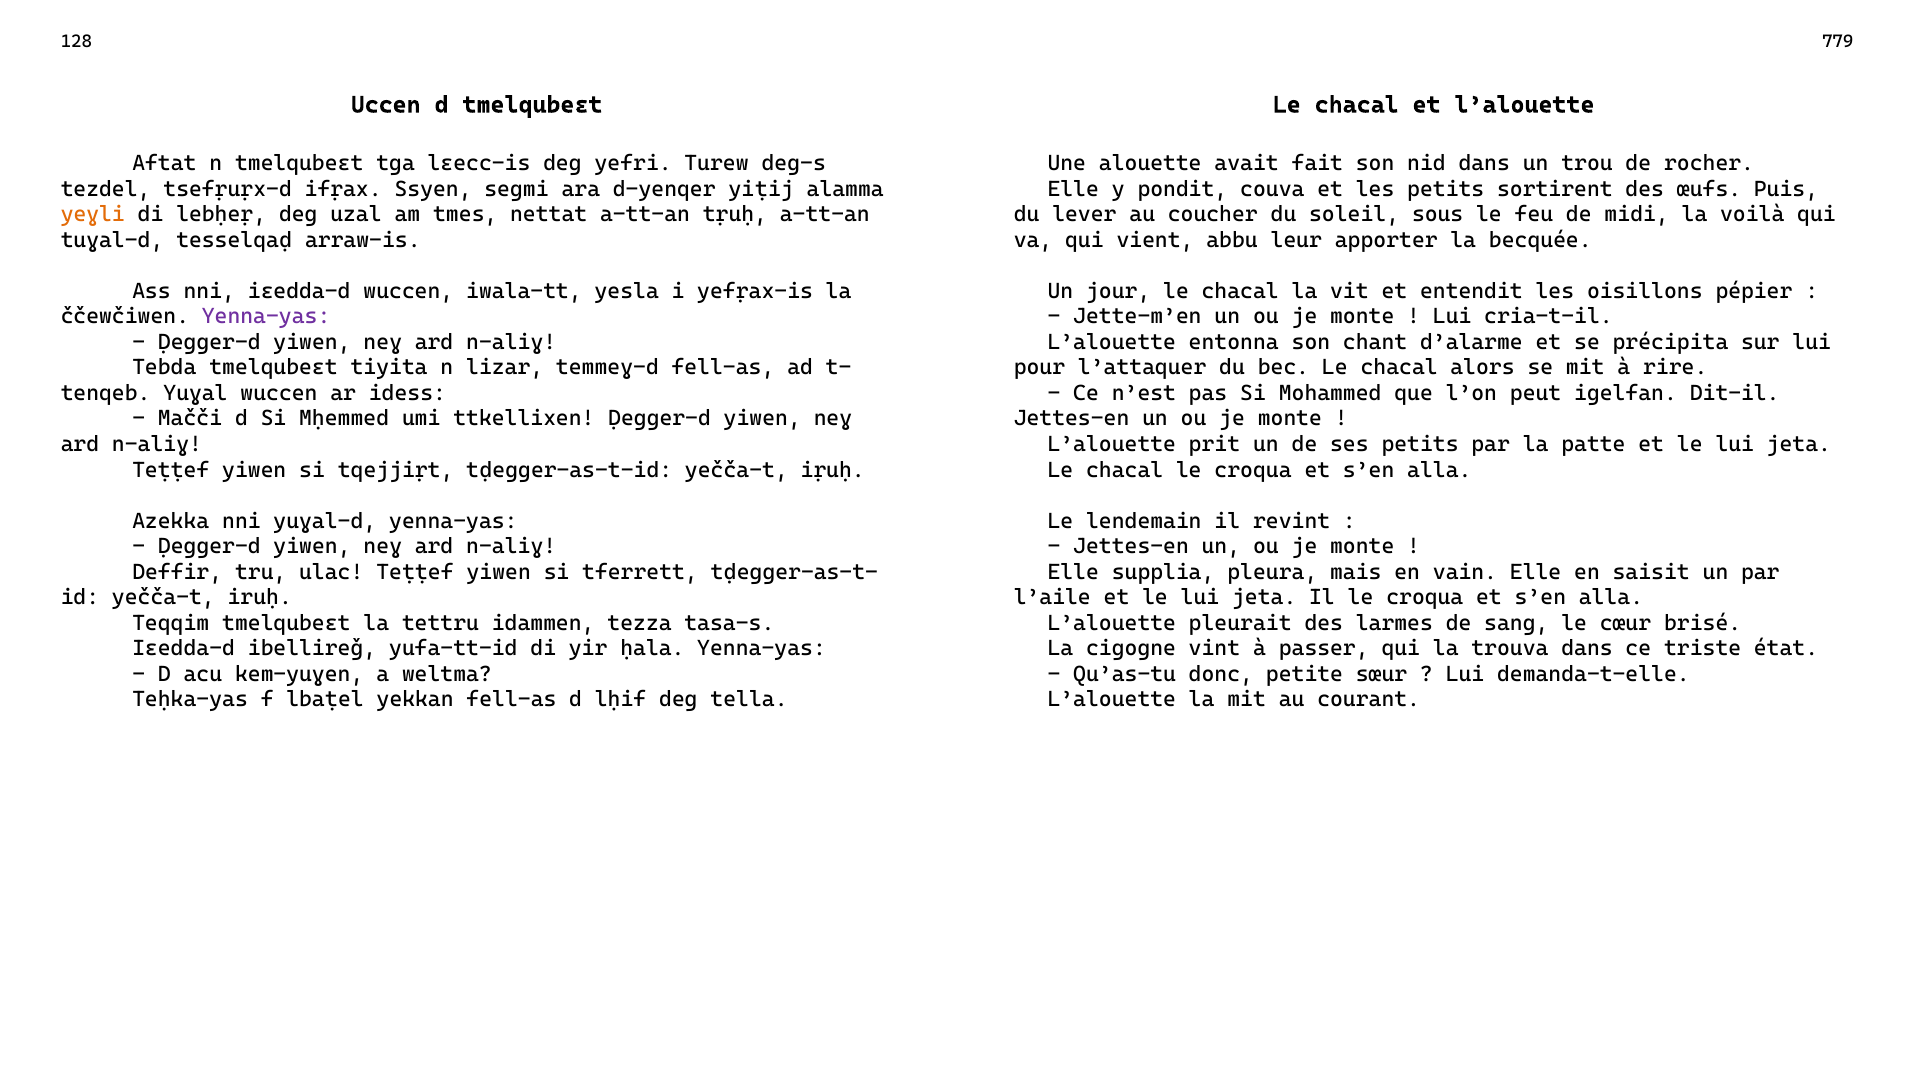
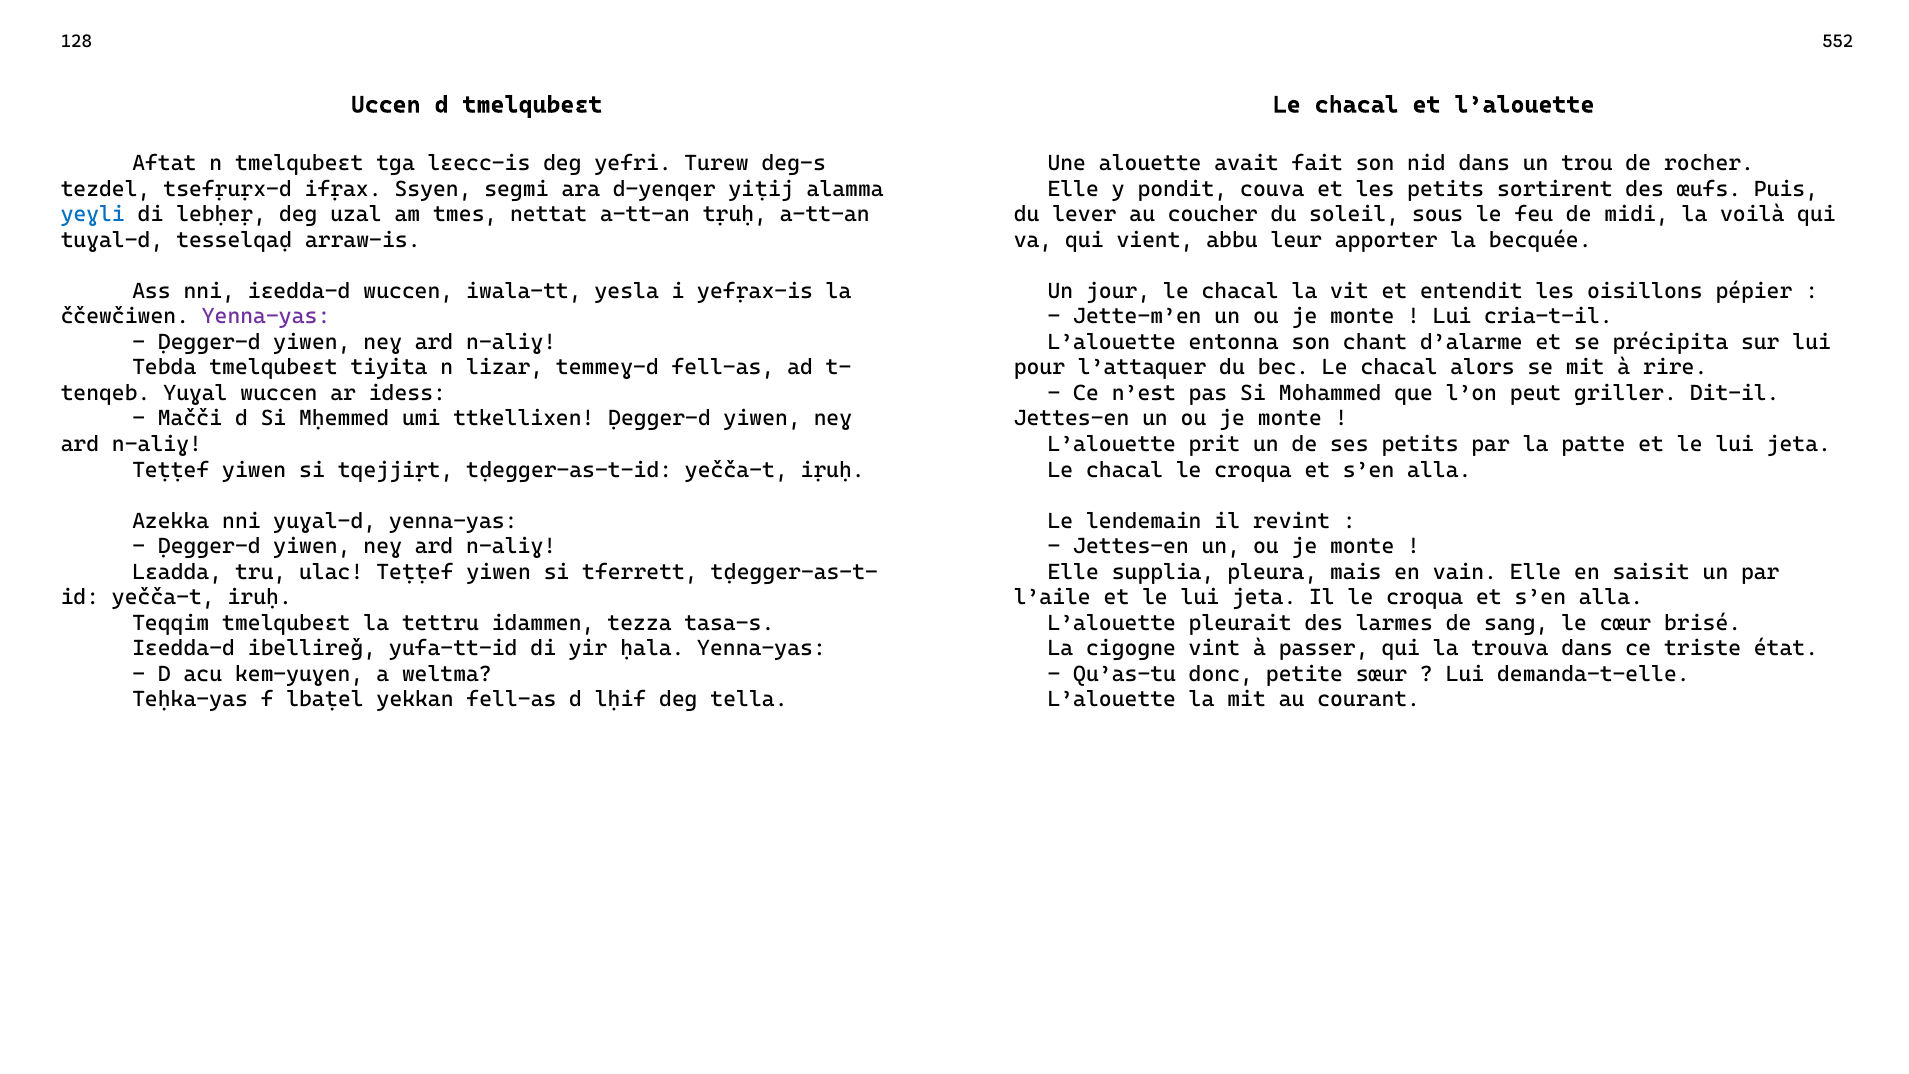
779: 779 -> 552 (1838, 41)
yeɣli colour: orange -> blue (93, 214)
igelfan: igelfan -> griller (1626, 393)
Deffir: Deffir -> Lɛadda (177, 572)
